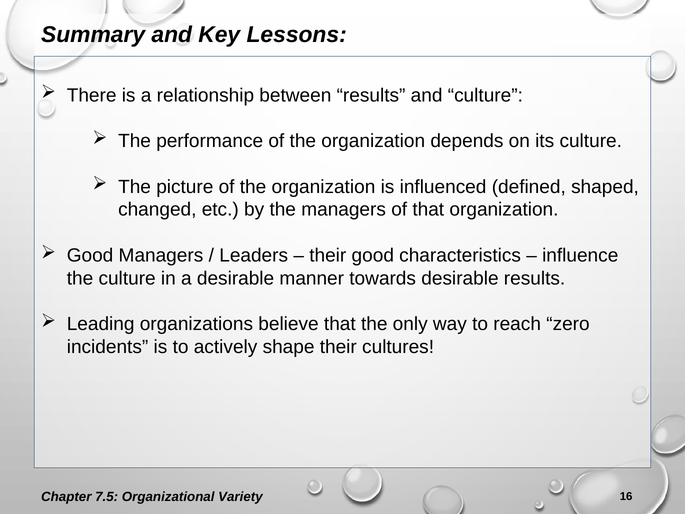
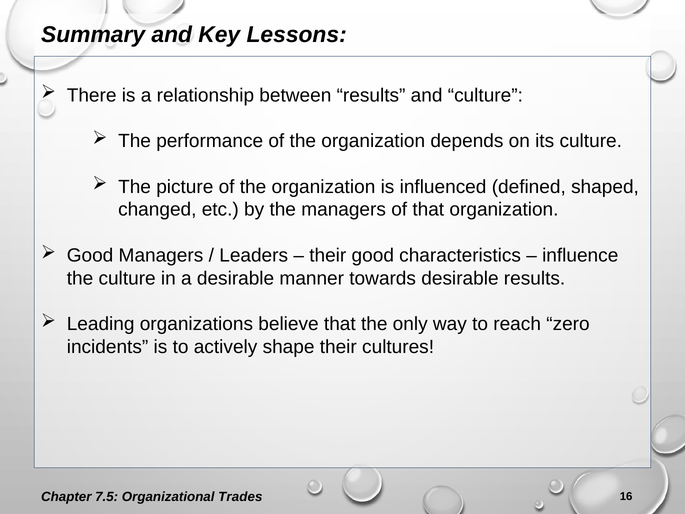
Variety: Variety -> Trades (240, 497)
